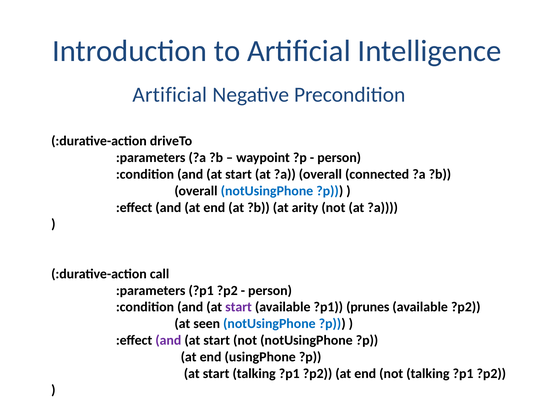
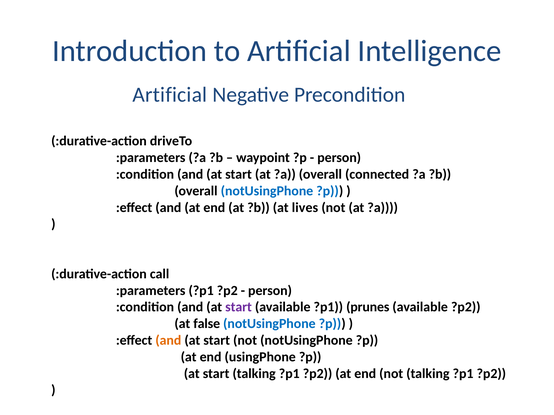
arity: arity -> lives (305, 208)
seen: seen -> false (207, 324)
and colour: purple -> orange (168, 341)
